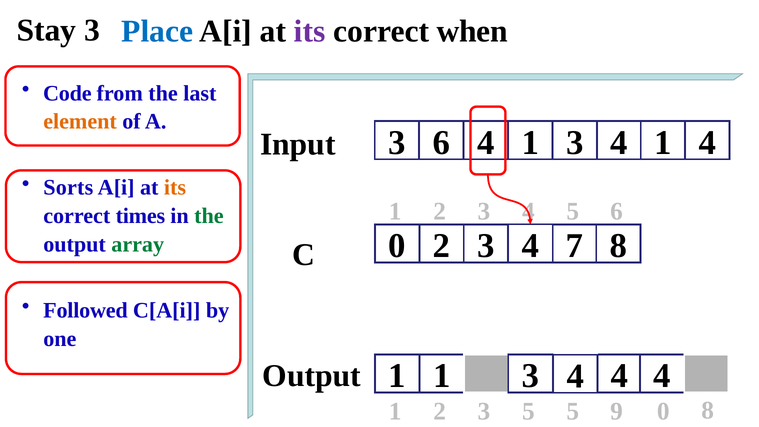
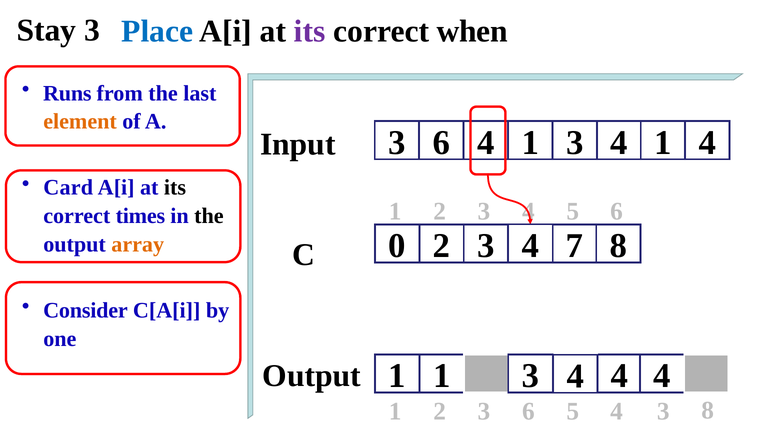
Code: Code -> Runs (67, 93)
Sorts: Sorts -> Card (68, 187)
its colour: orange -> black (175, 187)
the colour: green -> black (209, 216)
array colour: green -> orange (138, 244)
Followed: Followed -> Consider (85, 310)
1 2 5: 5 -> 6 (528, 411)
5 9: 9 -> 4 (616, 411)
3 0: 0 -> 3 (663, 411)
